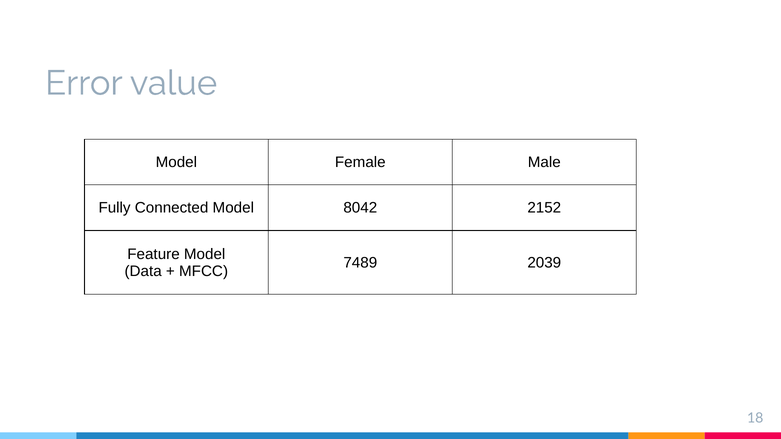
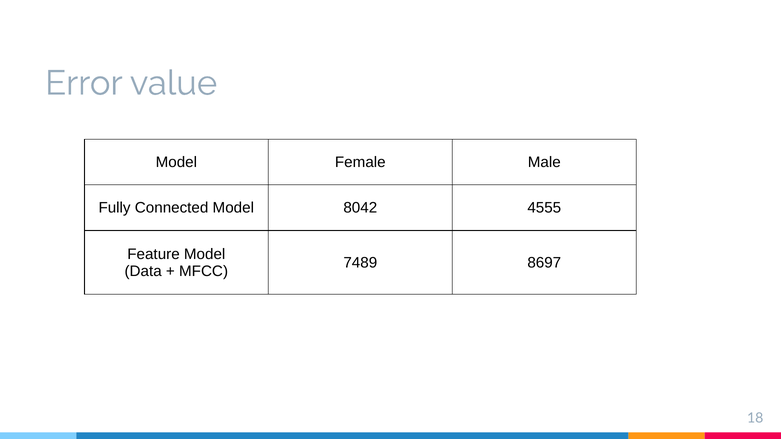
2152: 2152 -> 4555 (544, 208)
2039: 2039 -> 8697 (544, 263)
